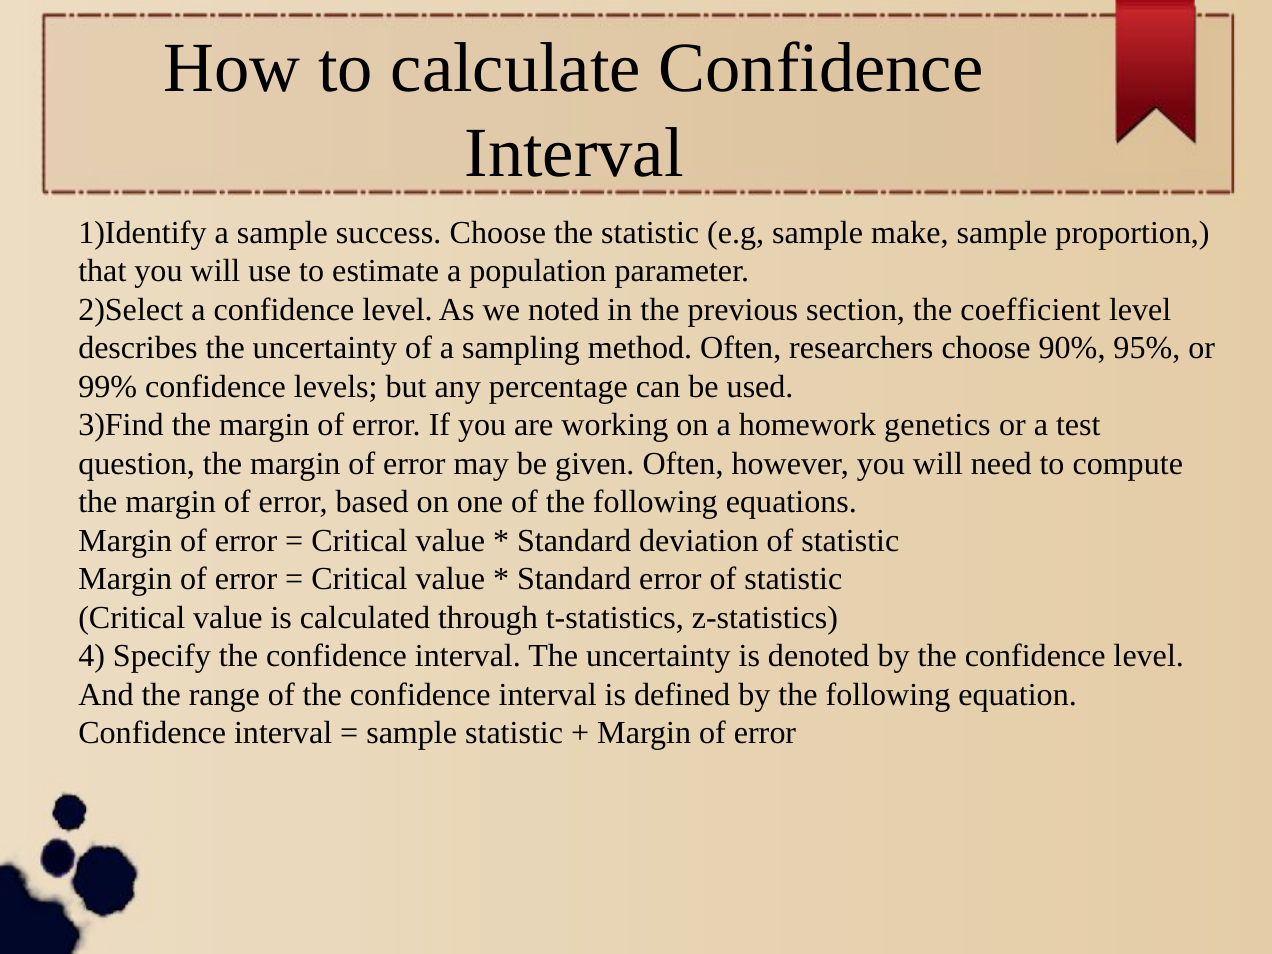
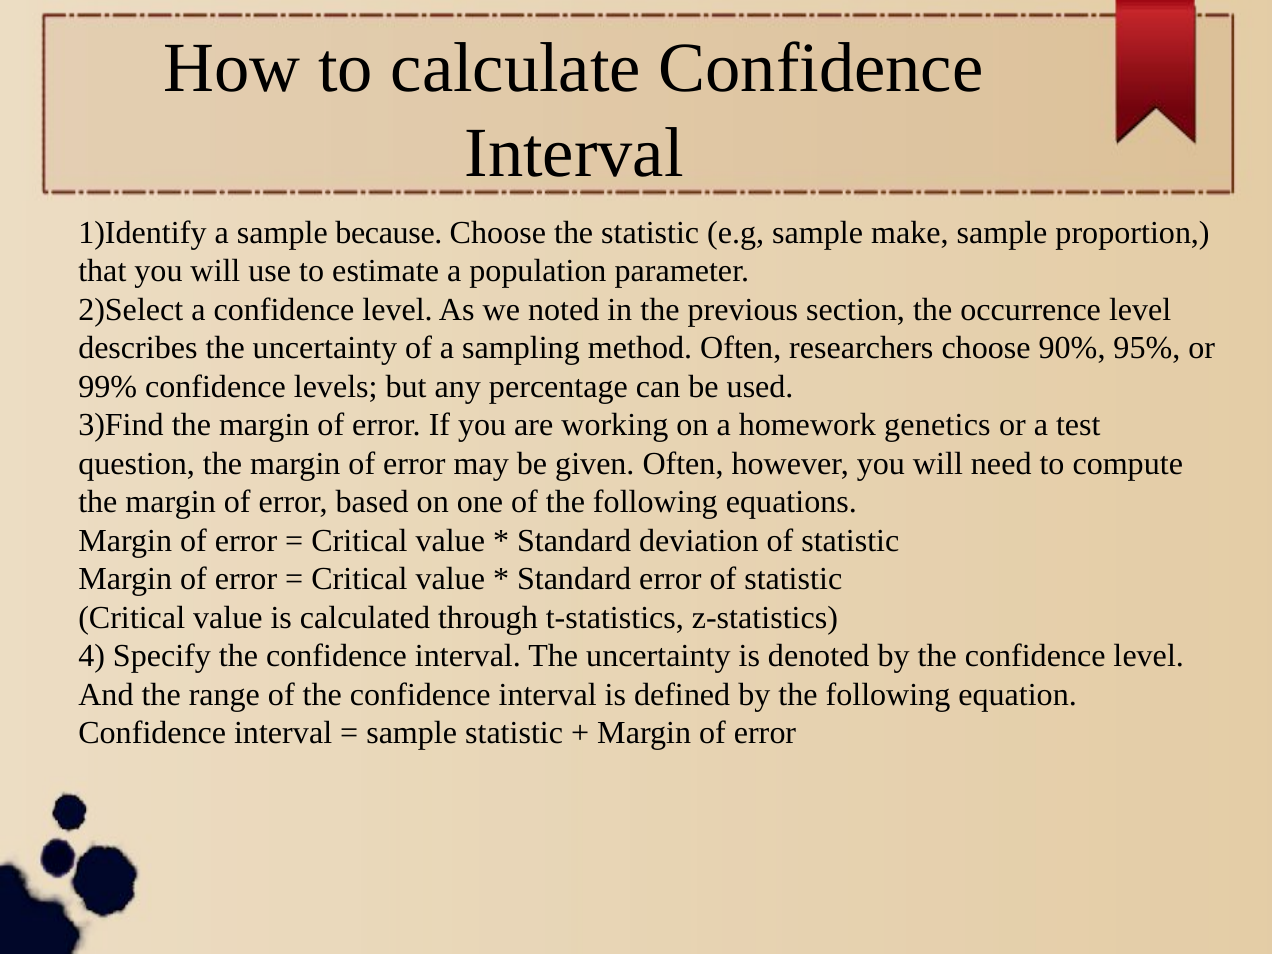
success: success -> because (389, 233)
coefficient: coefficient -> occurrence (1031, 310)
